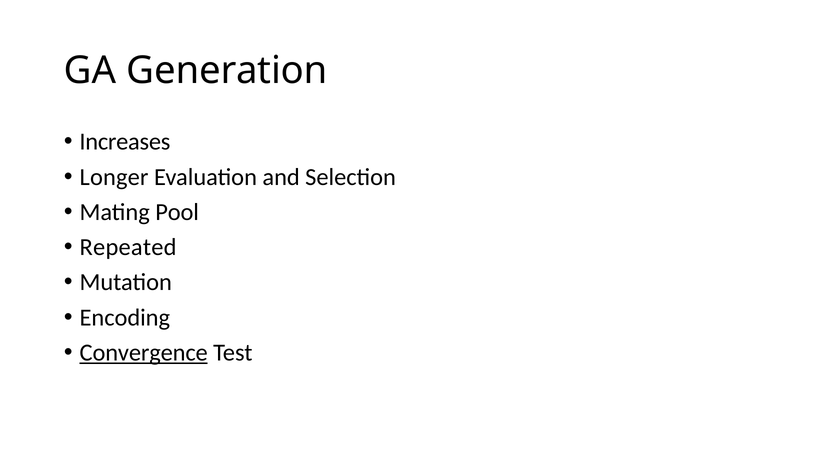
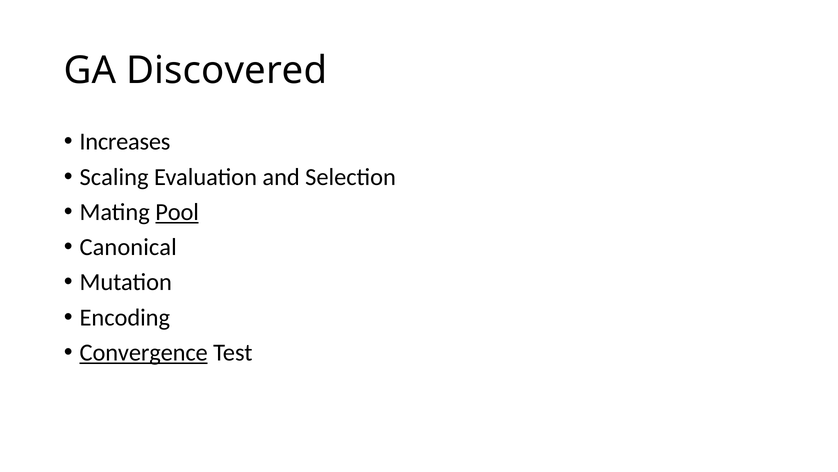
Generation: Generation -> Discovered (227, 70)
Longer: Longer -> Scaling (114, 177)
Pool underline: none -> present (177, 212)
Repeated: Repeated -> Canonical (128, 247)
